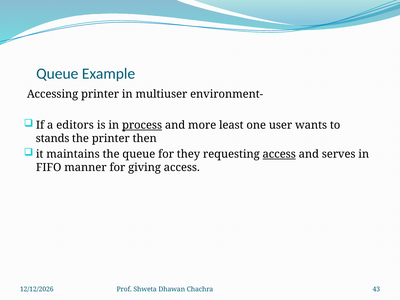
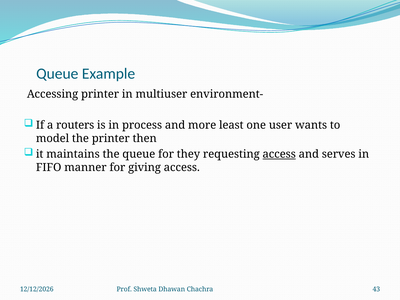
editors: editors -> routers (75, 125)
process underline: present -> none (142, 125)
stands: stands -> model (53, 139)
